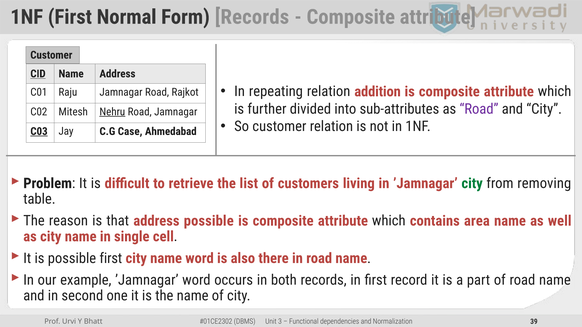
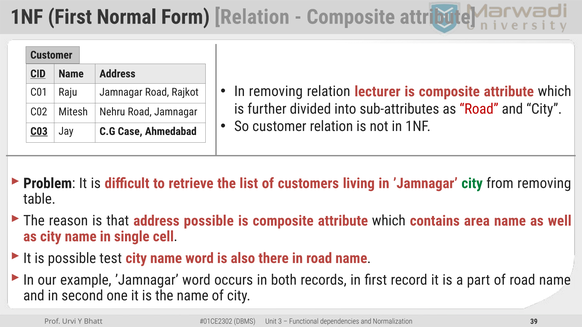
Form Records: Records -> Relation (252, 17)
In repeating: repeating -> removing (276, 92)
addition: addition -> lecturer (377, 92)
Road colour: purple -> red (479, 109)
Nehru underline: present -> none (112, 112)
possible first: first -> test (111, 259)
